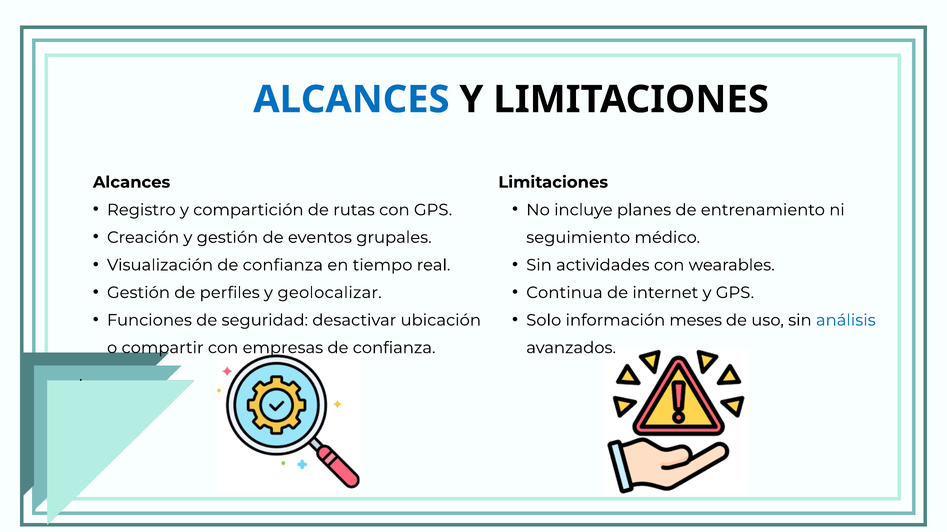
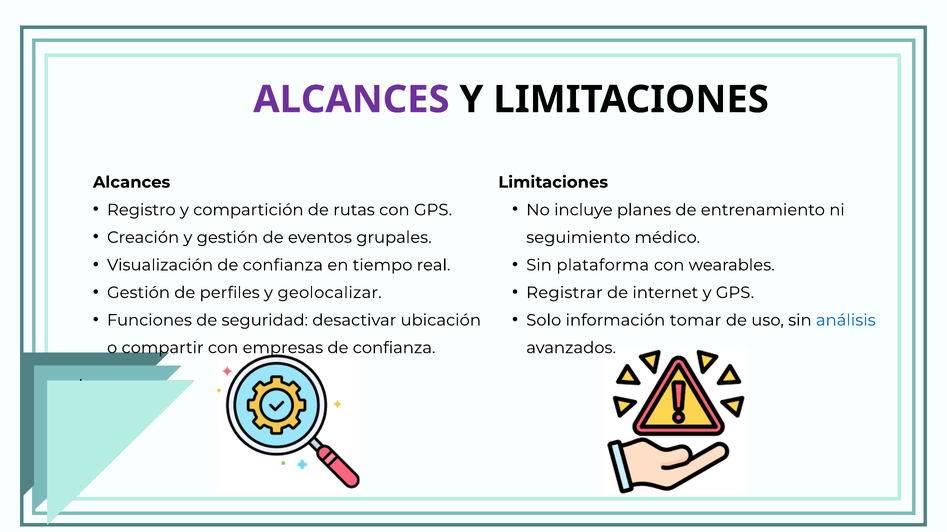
ALCANCES colour: blue -> purple (351, 100)
actividades: actividades -> plataforma (603, 265)
Continua: Continua -> Registrar (564, 293)
meses: meses -> tomar (695, 321)
